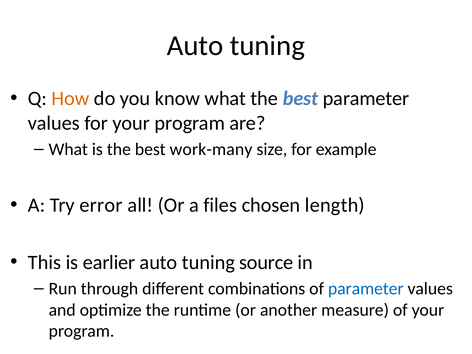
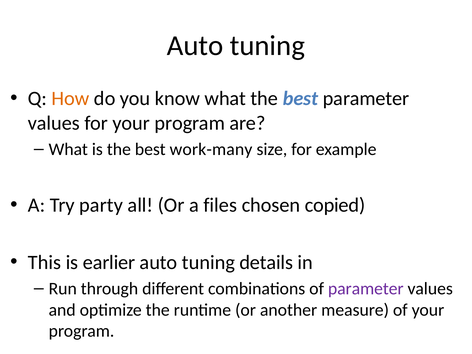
error: error -> party (101, 205)
length: length -> copied (335, 205)
source: source -> details (266, 262)
parameter colour: blue -> purple (366, 289)
